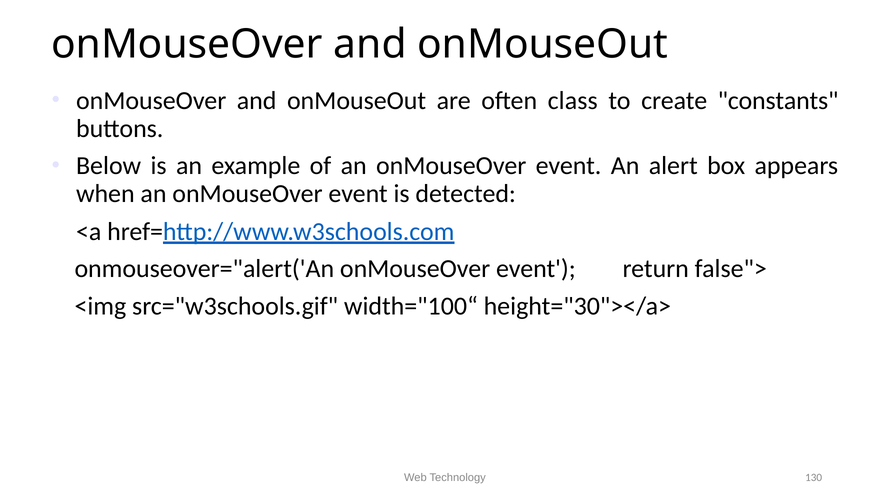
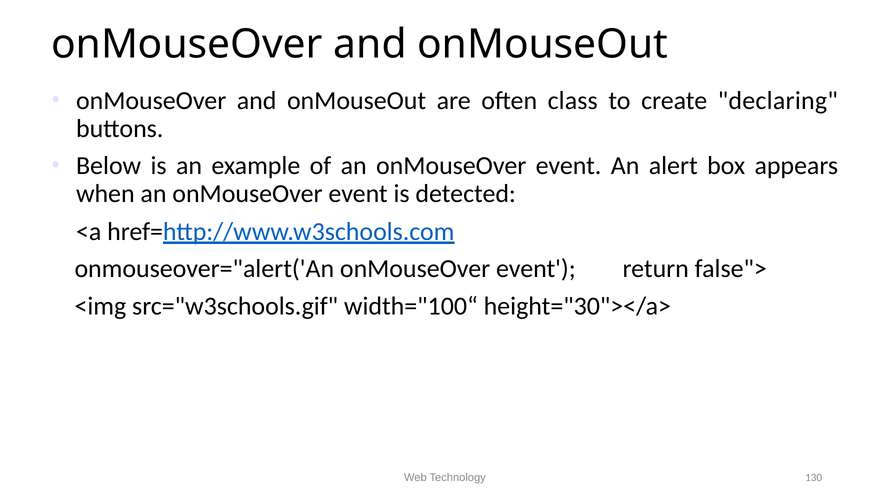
constants: constants -> declaring (778, 101)
